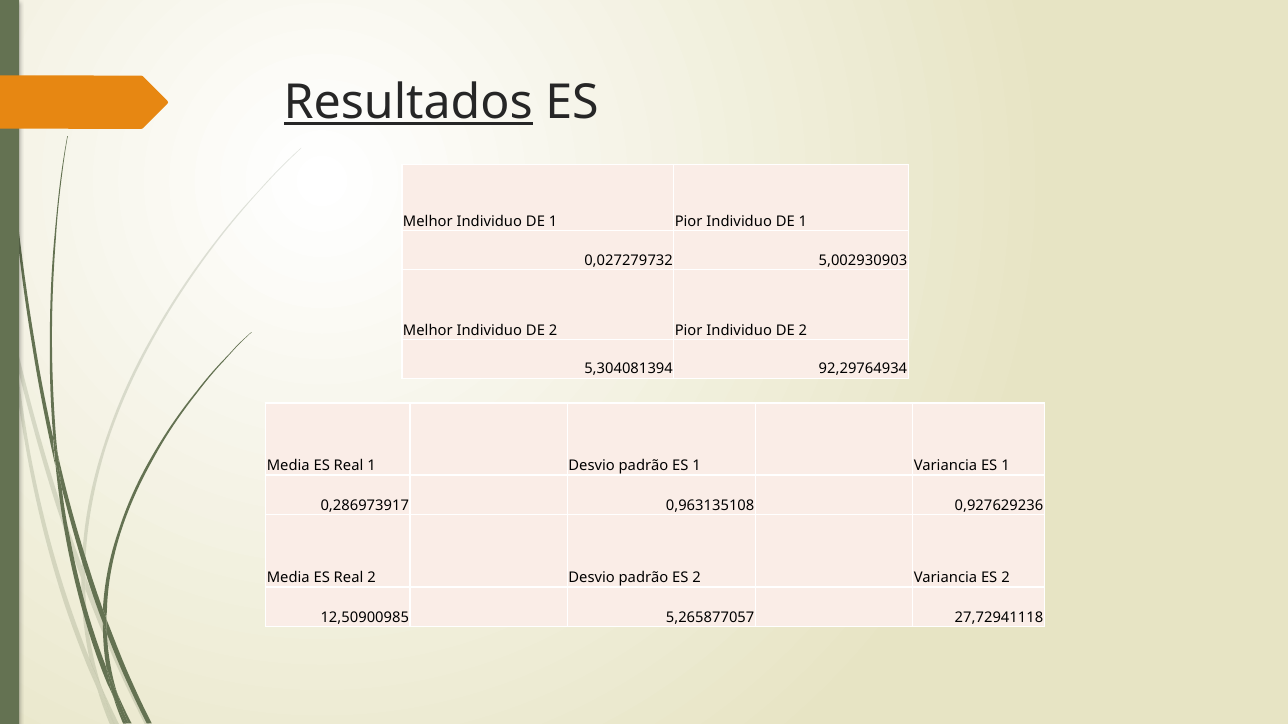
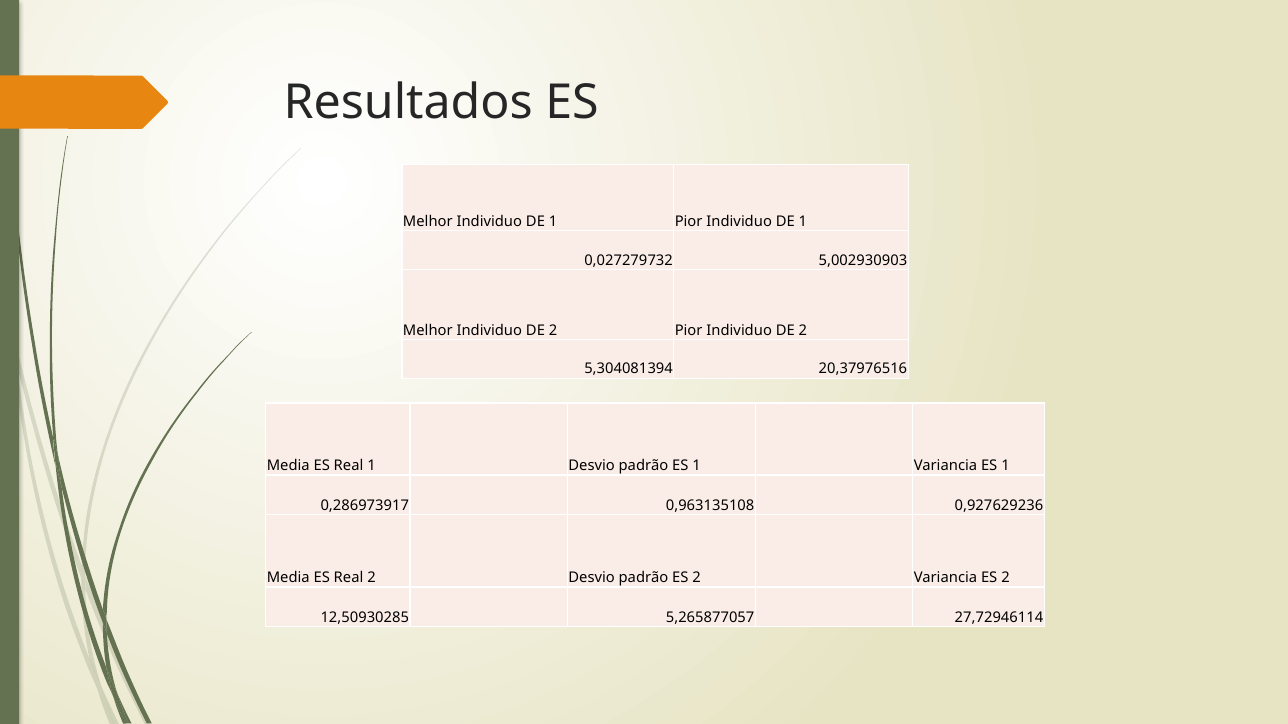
Resultados underline: present -> none (408, 103)
92,29764934: 92,29764934 -> 20,37976516 (863, 369)
12,50900985: 12,50900985 -> 12,50930285 (365, 618)
27,72941118: 27,72941118 -> 27,72946114 (999, 618)
